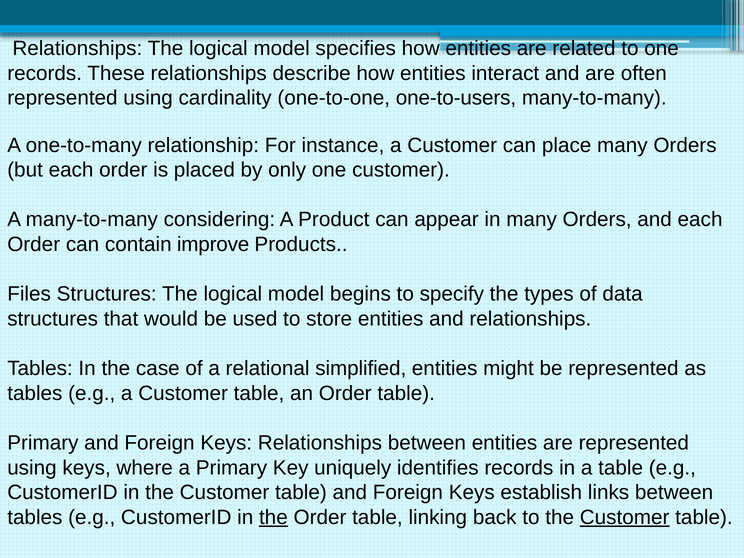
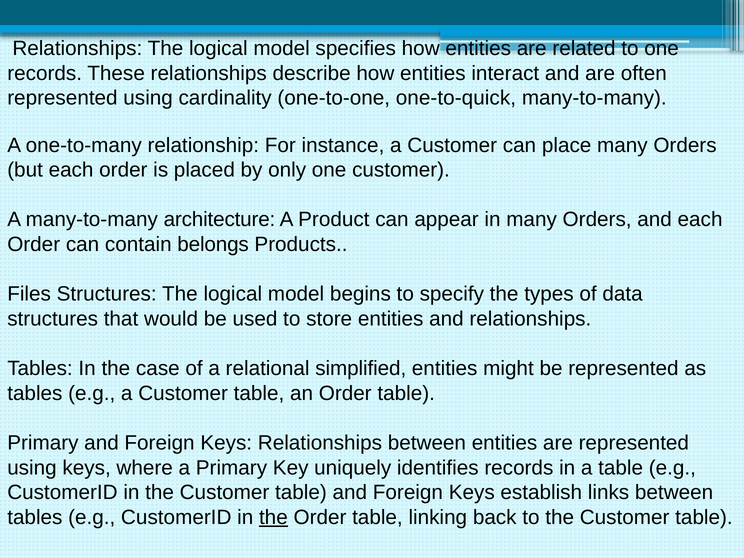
one-to-users: one-to-users -> one-to-quick (456, 98)
considering: considering -> architecture (219, 220)
improve: improve -> belongs (213, 244)
Customer underline: present -> none (625, 517)
